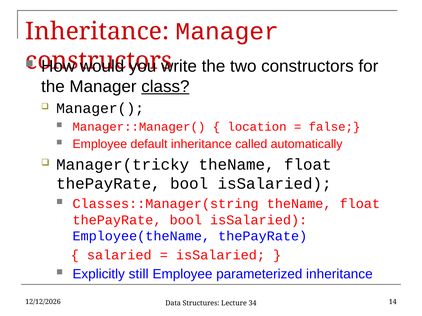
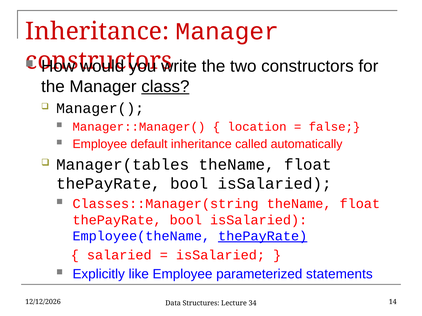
Manager(tricky: Manager(tricky -> Manager(tables (123, 165)
thePayRate underline: none -> present (263, 236)
still: still -> like (139, 274)
parameterized inheritance: inheritance -> statements (339, 274)
